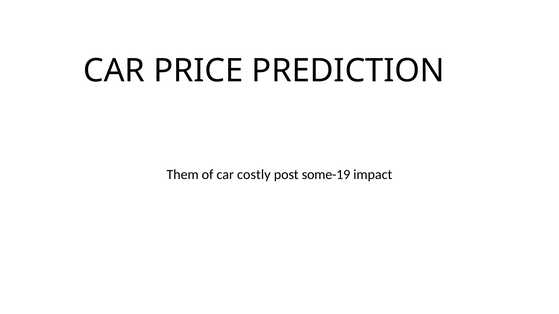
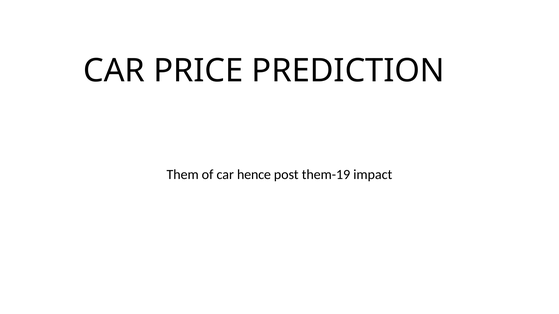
costly: costly -> hence (254, 175)
some-19: some-19 -> them-19 (326, 175)
